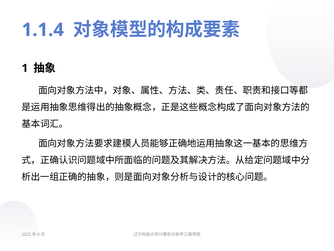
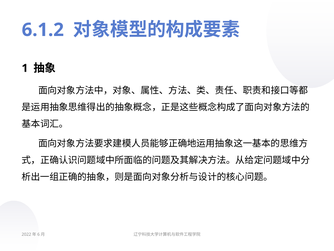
1.1.4: 1.1.4 -> 6.1.2 (43, 30)
